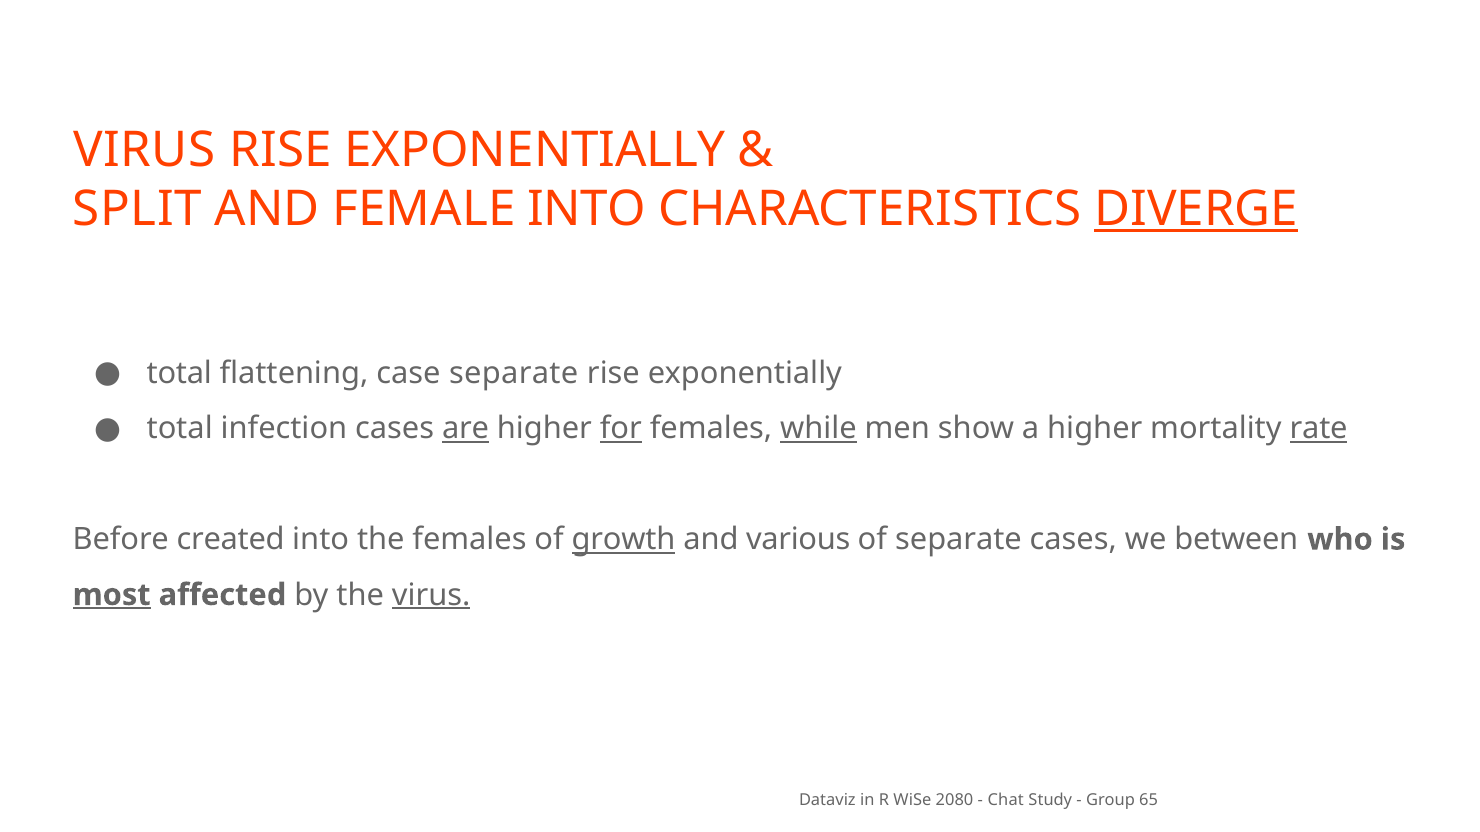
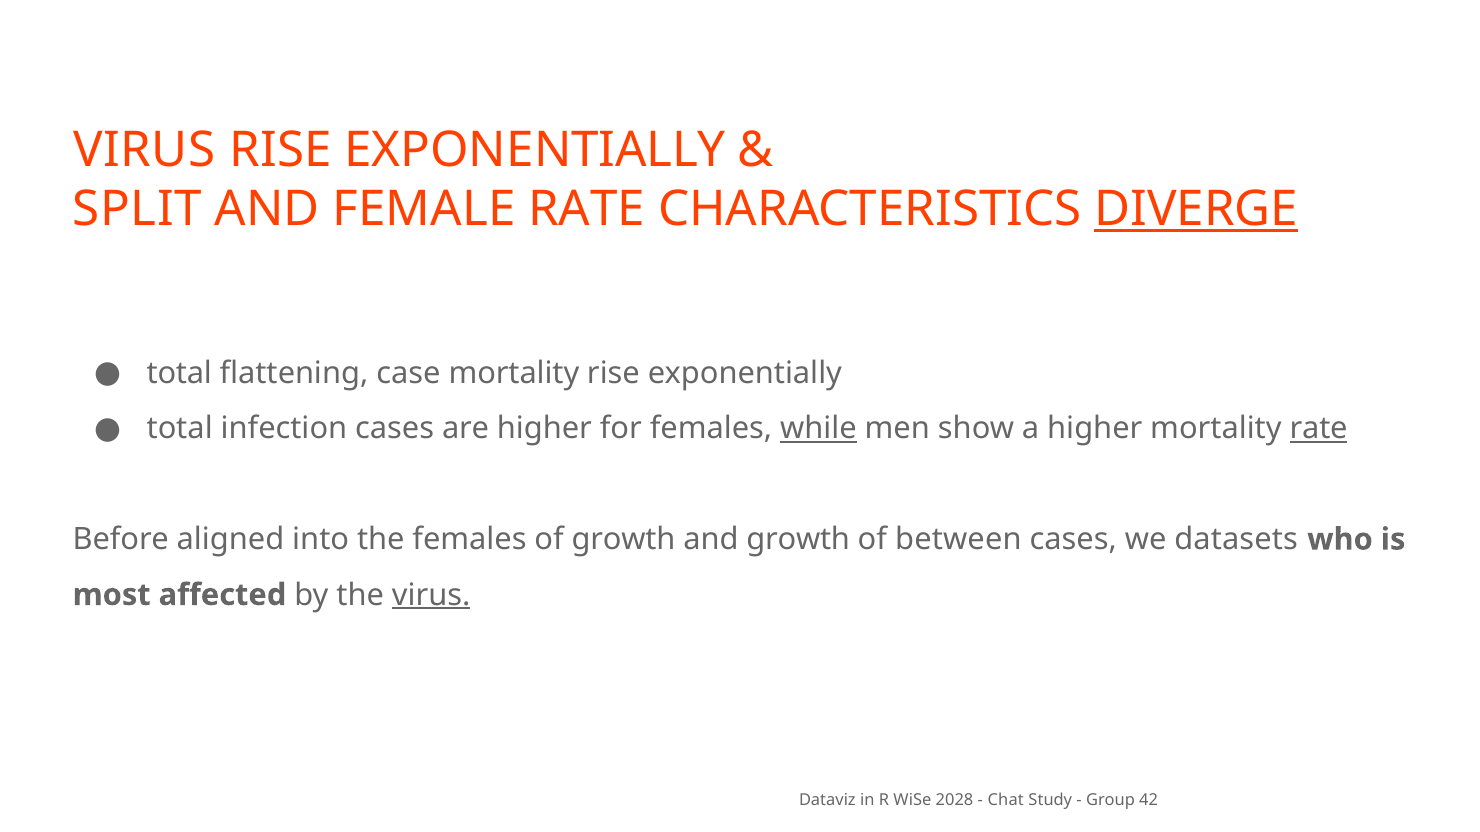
FEMALE INTO: INTO -> RATE (587, 210)
case separate: separate -> mortality (514, 373)
are underline: present -> none (466, 429)
for underline: present -> none (621, 429)
created: created -> aligned (230, 540)
growth underline: present -> none (624, 540)
and various: various -> growth (798, 540)
of separate: separate -> between (958, 540)
between: between -> datasets (1236, 540)
most underline: present -> none (112, 595)
2080: 2080 -> 2028 (955, 800)
65: 65 -> 42 (1149, 800)
